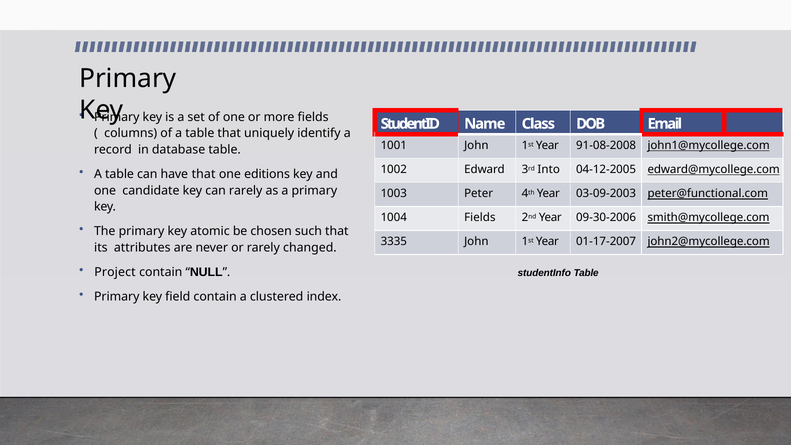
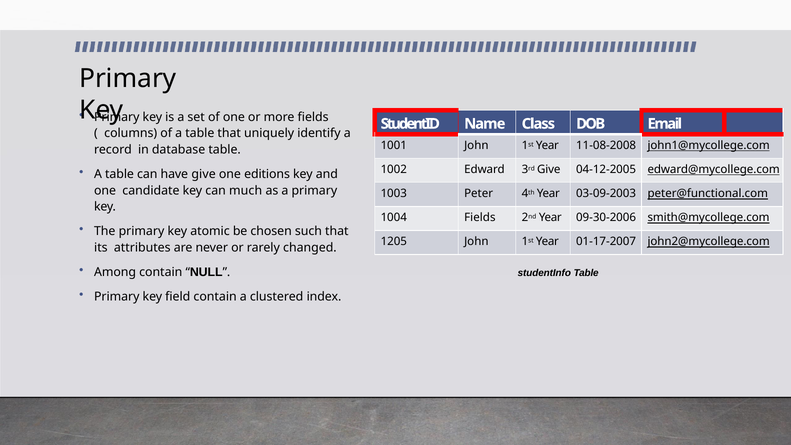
91-08-2008: 91-08-2008 -> 11-08-2008 (606, 145)
3rd Into: Into -> Give (549, 169)
have that: that -> give (204, 174)
can rarely: rarely -> much (246, 190)
3335: 3335 -> 1205 (394, 242)
Project: Project -> Among (115, 272)
